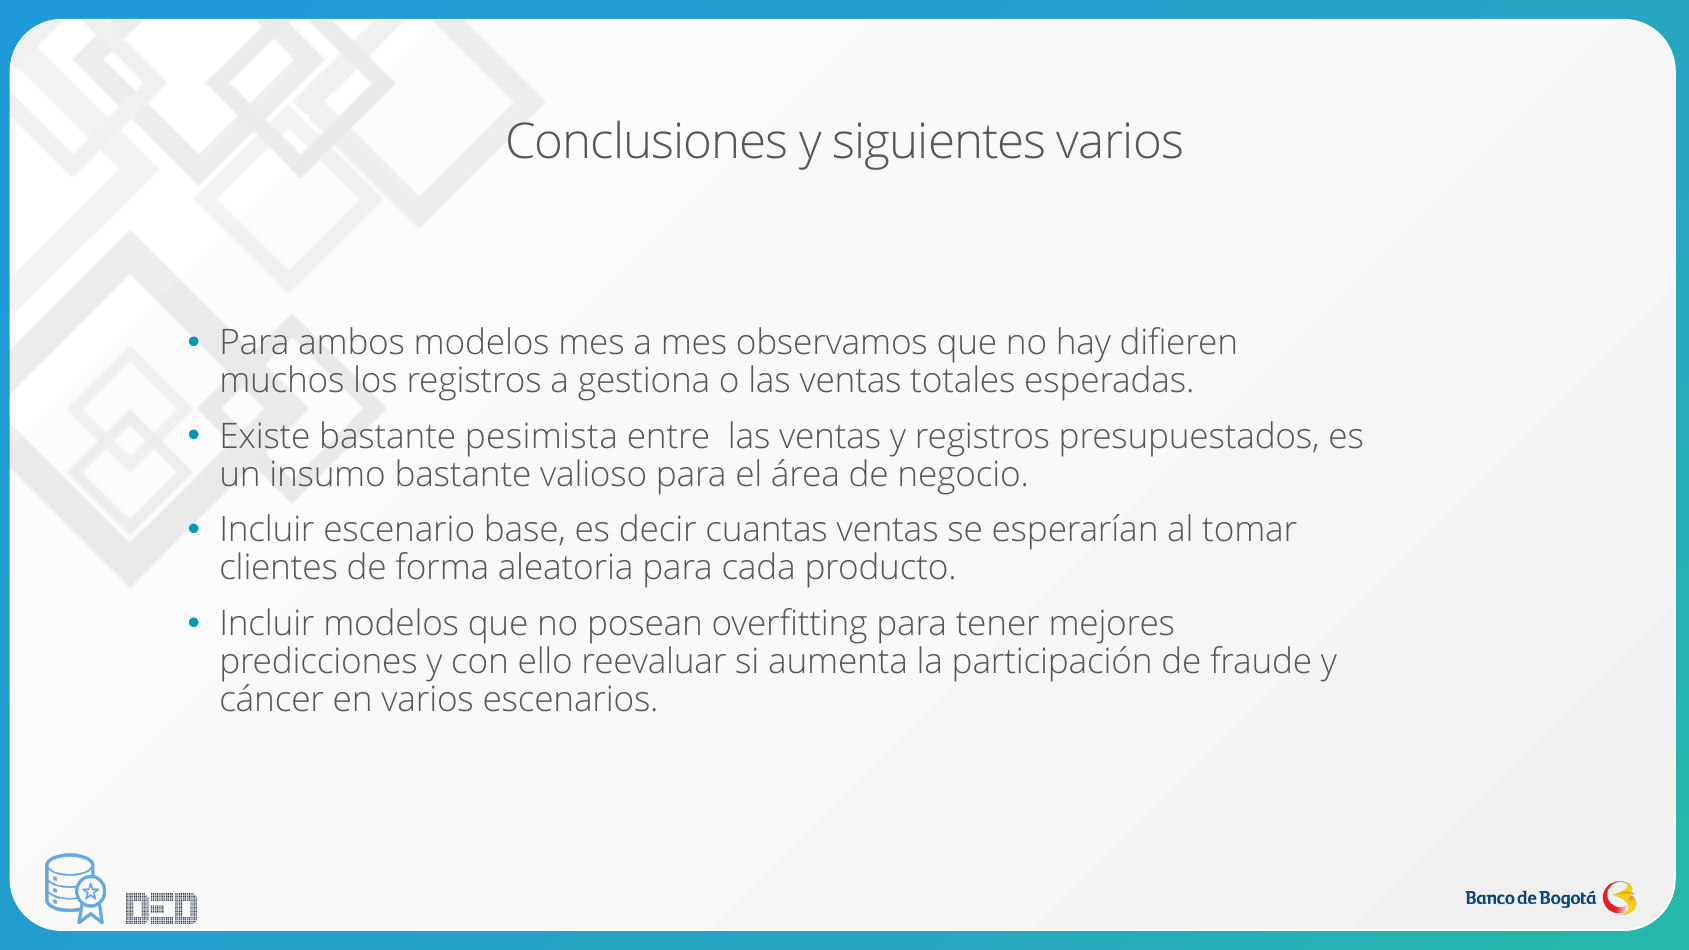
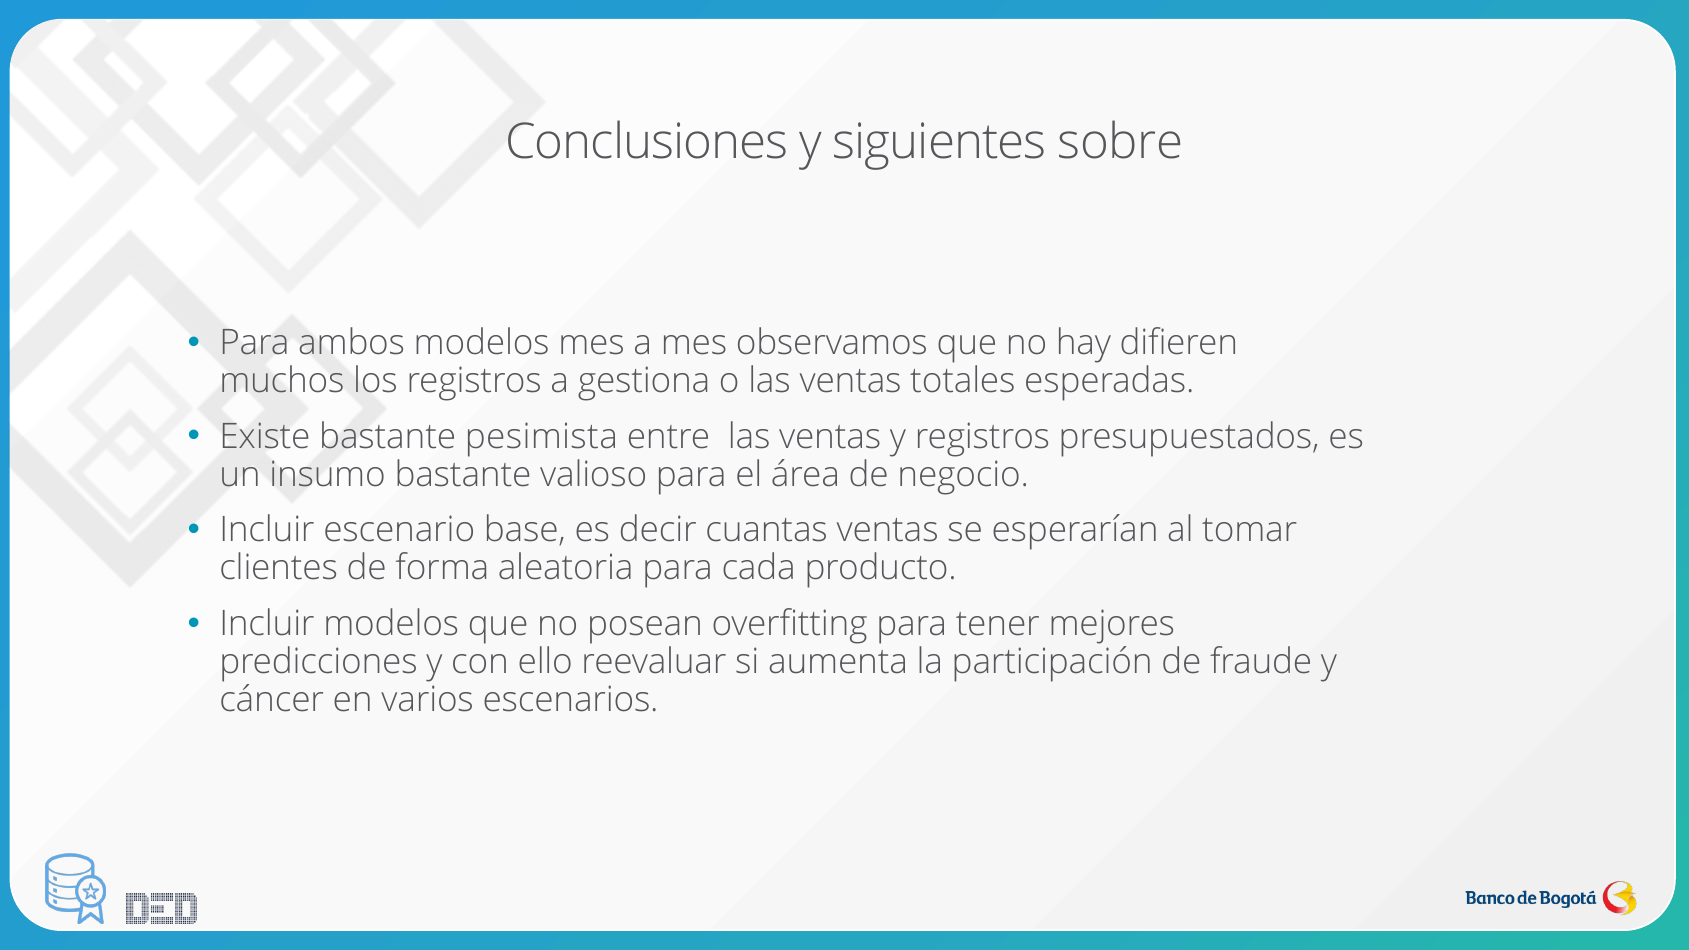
siguientes varios: varios -> sobre (1121, 142)
